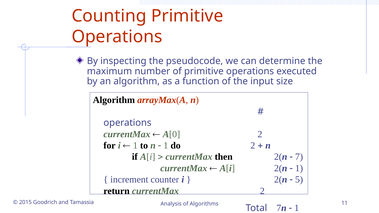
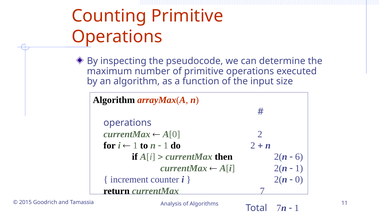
7: 7 -> 6 (299, 157)
5: 5 -> 0 (299, 180)
currentMax 2: 2 -> 7 (262, 191)
